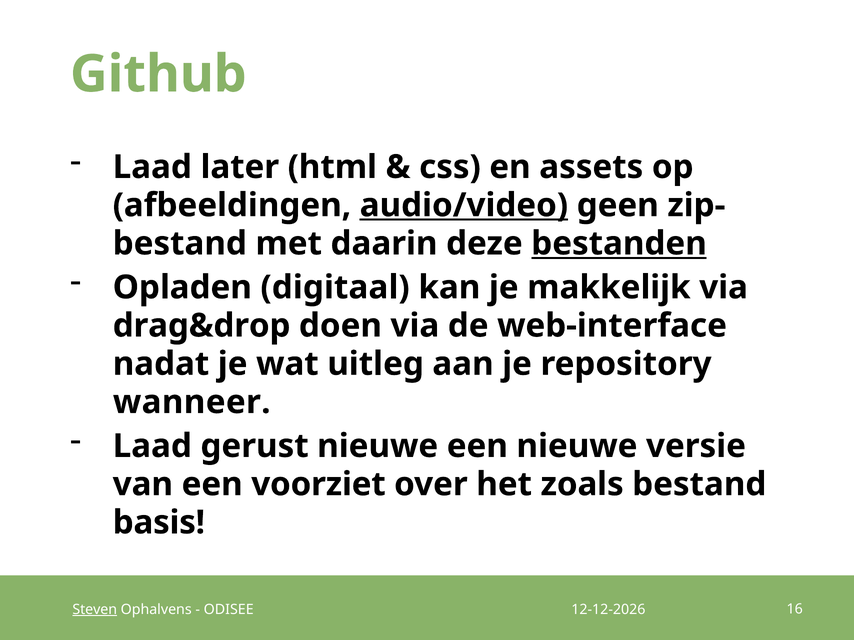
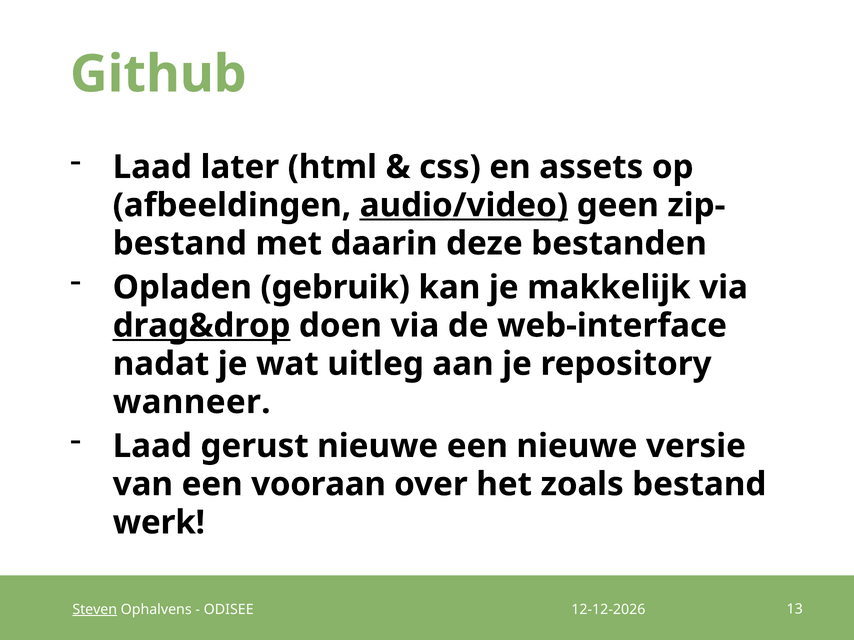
bestanden underline: present -> none (619, 244)
digitaal: digitaal -> gebruik (335, 288)
drag&drop underline: none -> present (202, 326)
voorziet: voorziet -> vooraan (319, 485)
basis: basis -> werk (159, 523)
16: 16 -> 13 (795, 609)
